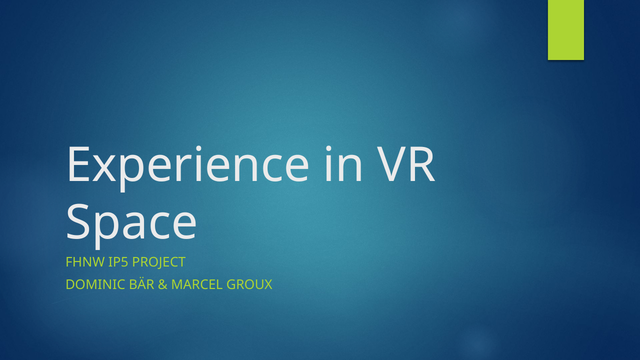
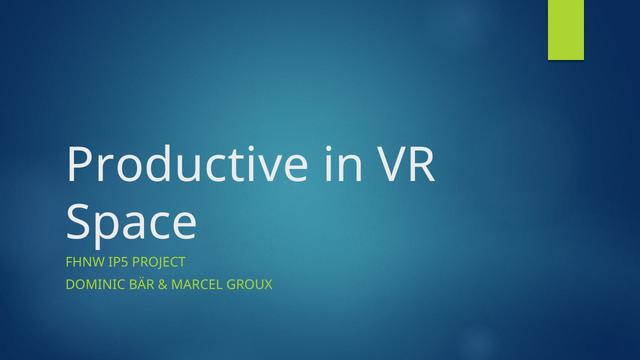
Experience: Experience -> Productive (188, 165)
